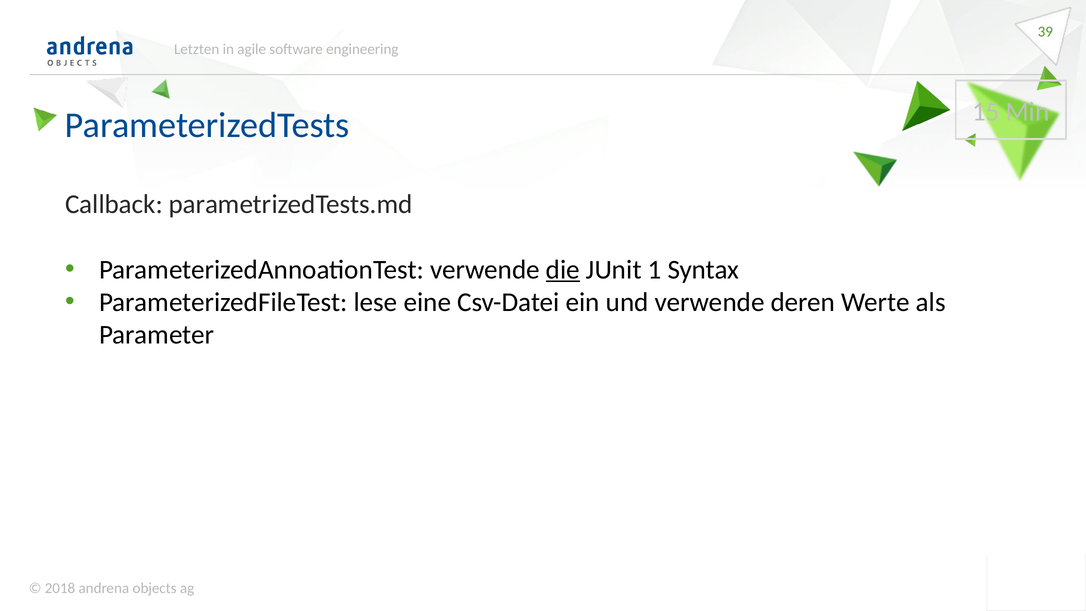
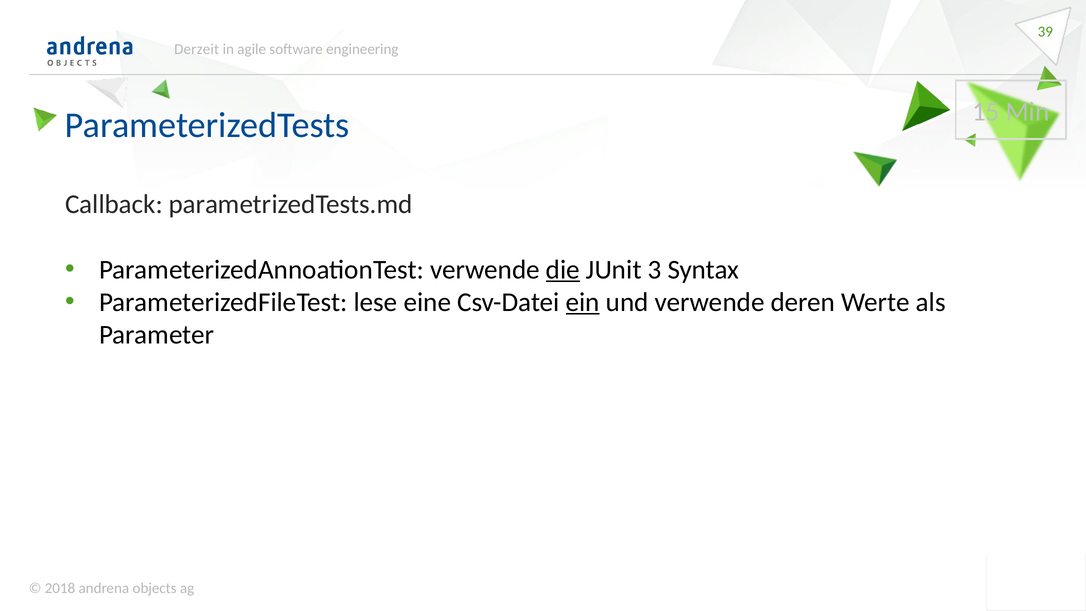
Letzten: Letzten -> Derzeit (197, 49)
1: 1 -> 3 (655, 270)
ein underline: none -> present (583, 302)
